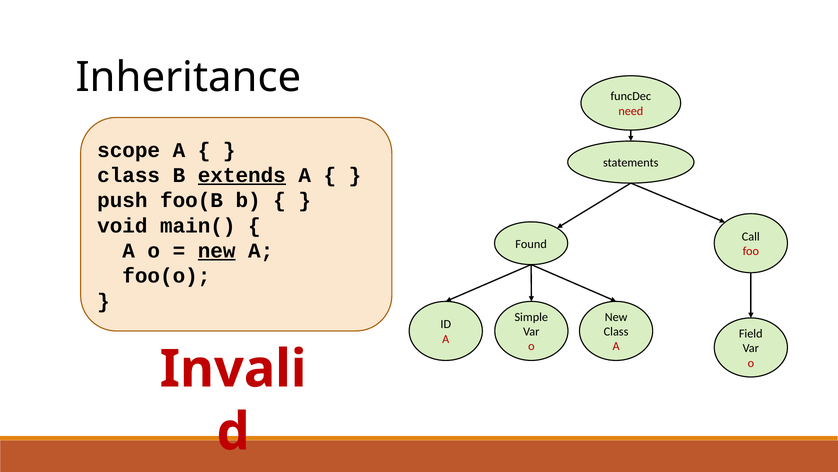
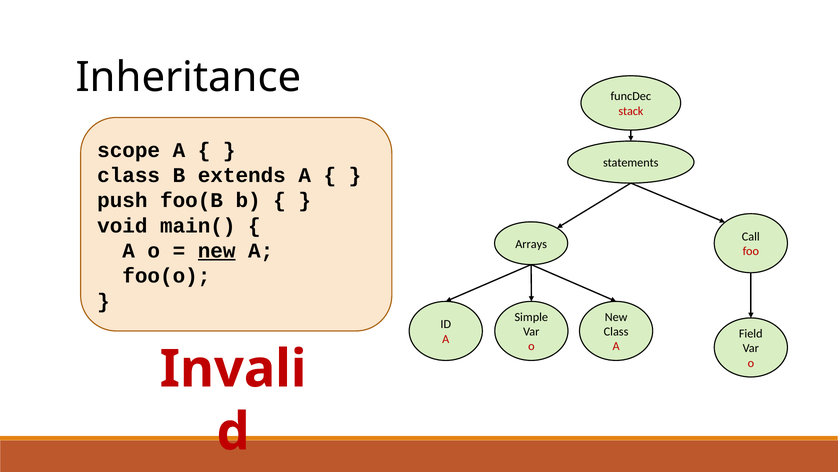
need: need -> stack (631, 111)
extends underline: present -> none (242, 175)
Found: Found -> Arrays (531, 244)
